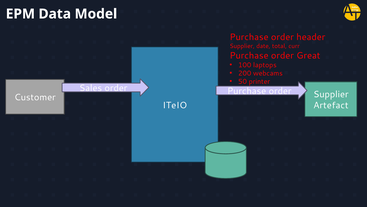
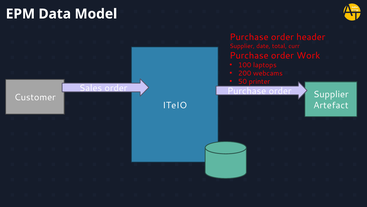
Great: Great -> Work (308, 55)
